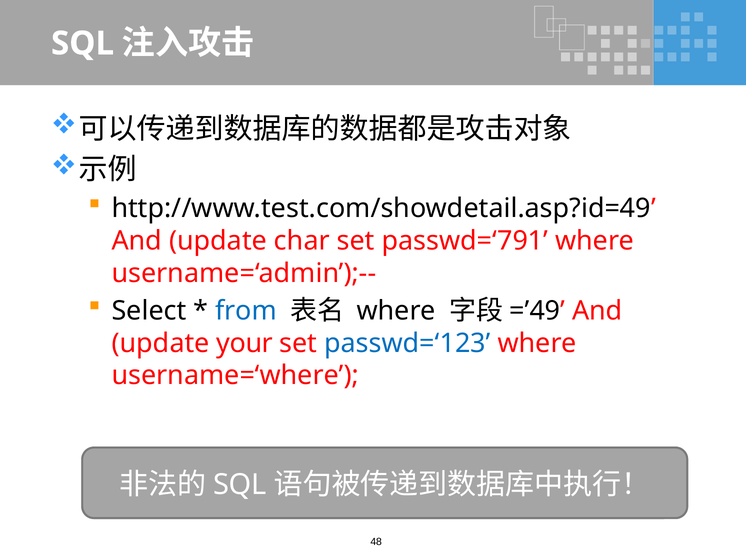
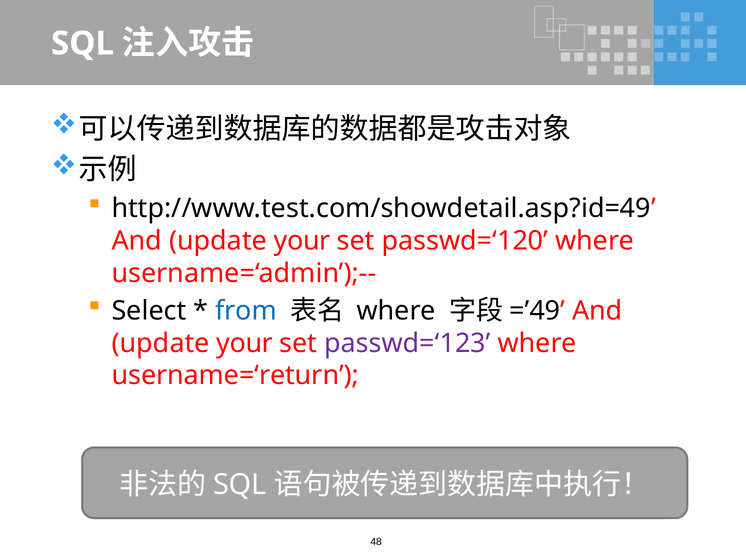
char: char -> your (302, 241)
passwd=‘791: passwd=‘791 -> passwd=‘120 (465, 241)
passwd=‘123 colour: blue -> purple (407, 343)
username=‘where: username=‘where -> username=‘return (235, 375)
